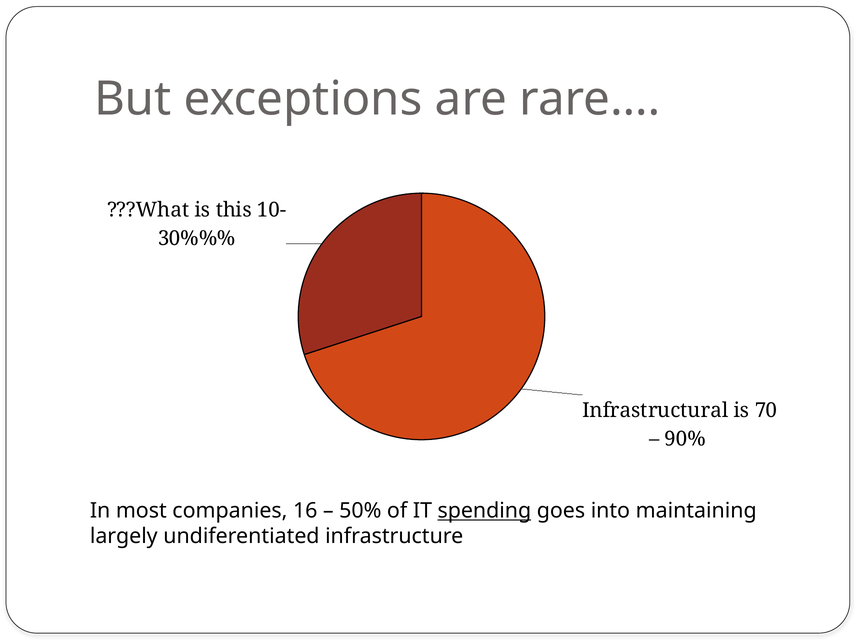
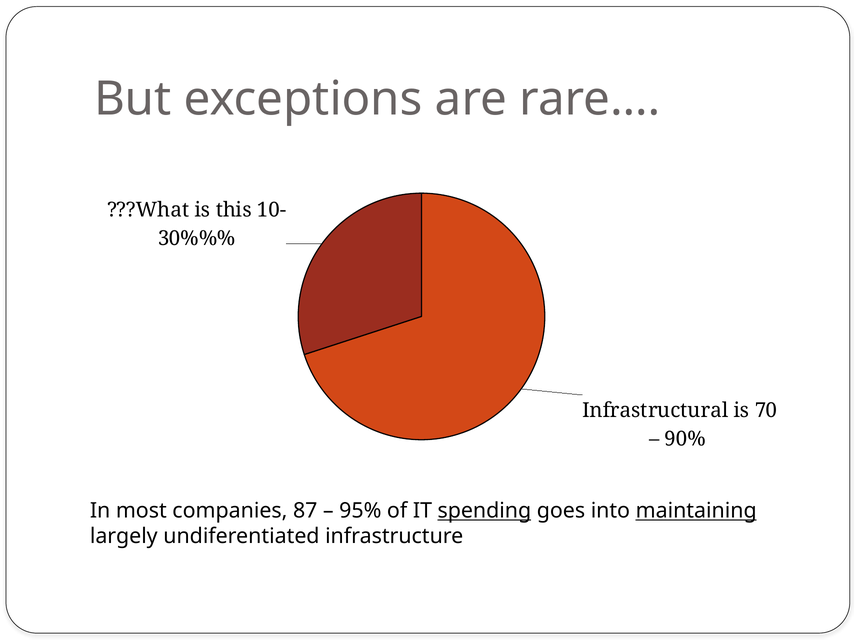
16: 16 -> 87 (305, 511)
50%: 50% -> 95% (360, 511)
maintaining underline: none -> present (696, 511)
